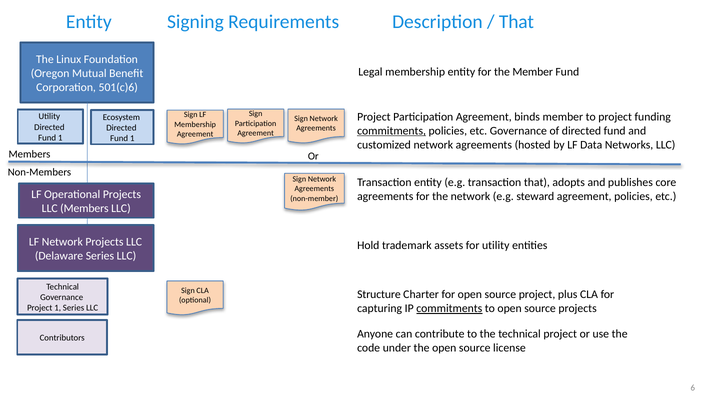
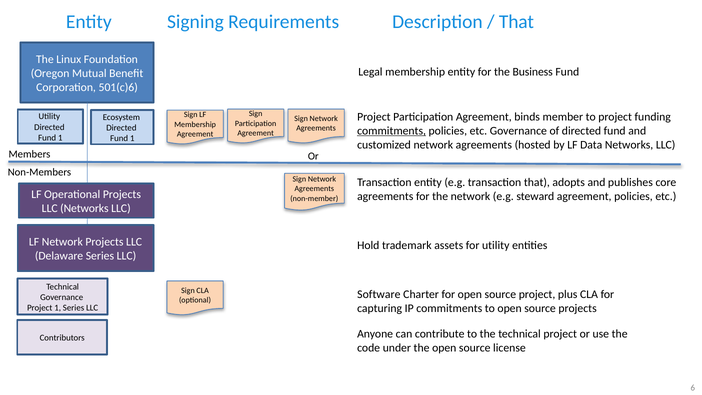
the Member: Member -> Business (533, 72)
LLC Members: Members -> Networks (84, 208)
Structure: Structure -> Software (379, 294)
commitments underline: present -> none (449, 308)
